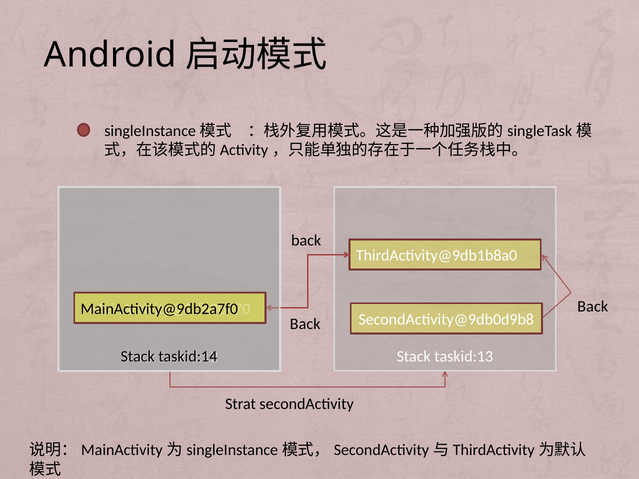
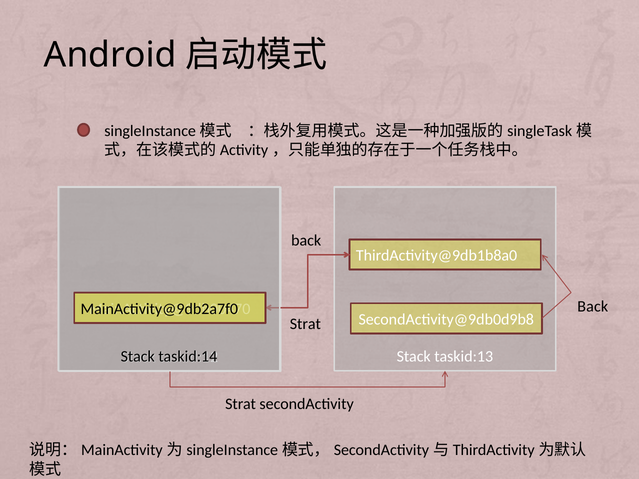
Back: Back -> Strat (305, 324)
